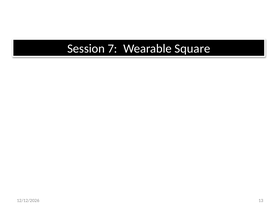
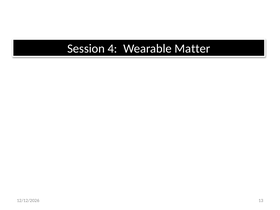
7: 7 -> 4 (113, 49)
Square: Square -> Matter (192, 49)
